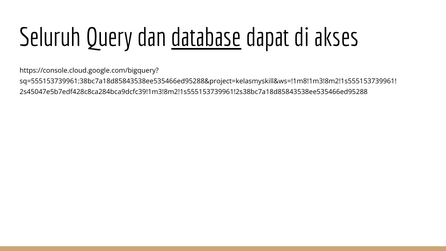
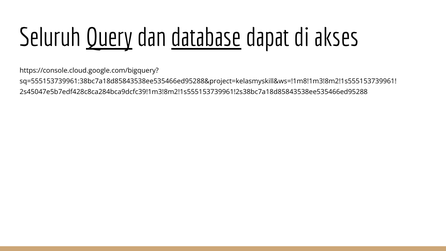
Query underline: none -> present (109, 38)
